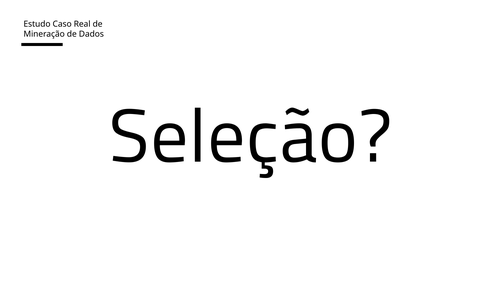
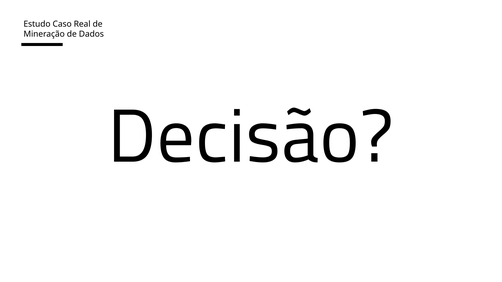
Seleção: Seleção -> Decisão (251, 137)
